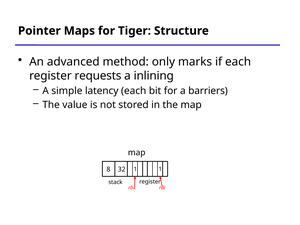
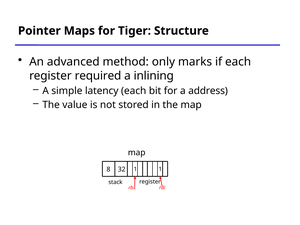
requests: requests -> required (98, 76)
barriers: barriers -> address (208, 91)
